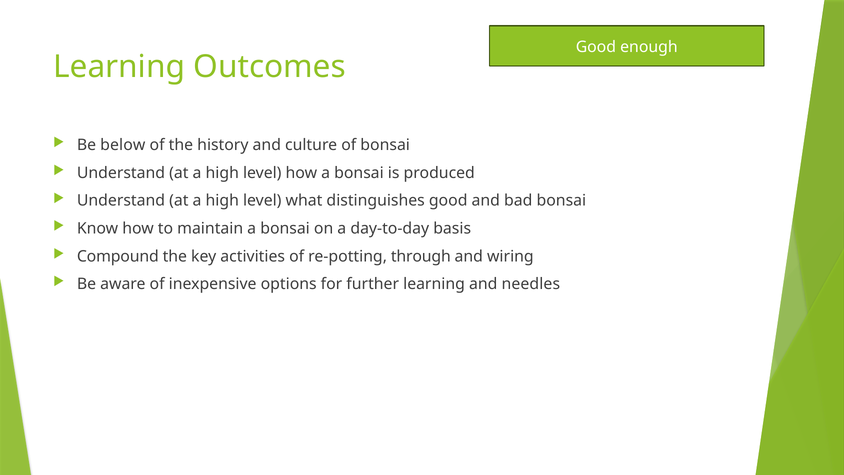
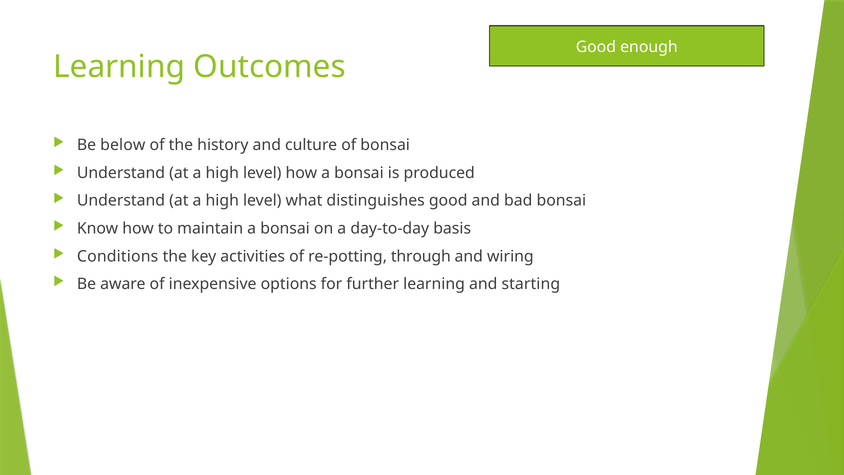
Compound: Compound -> Conditions (118, 256)
needles: needles -> starting (531, 284)
